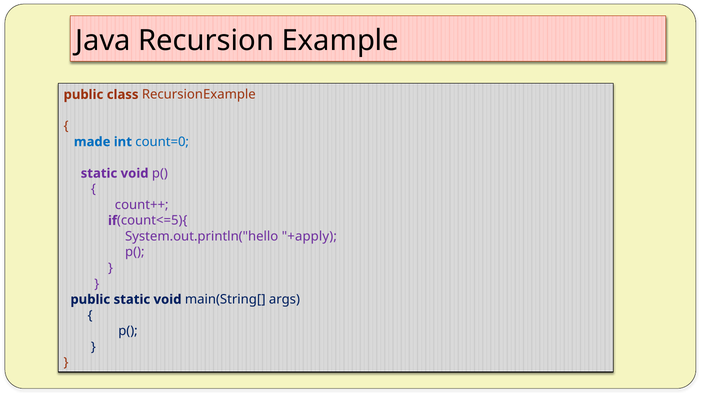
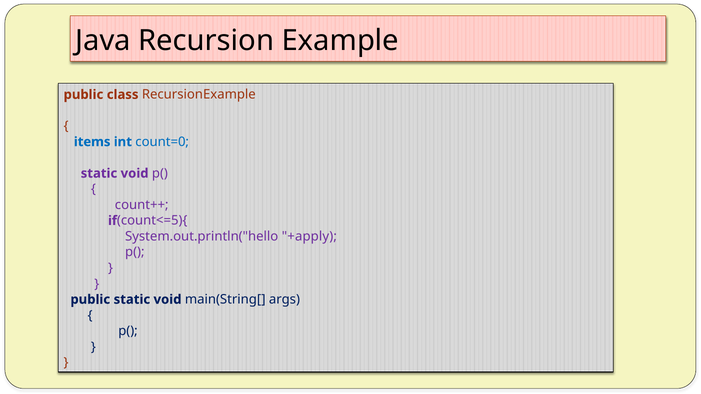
made: made -> items (92, 142)
